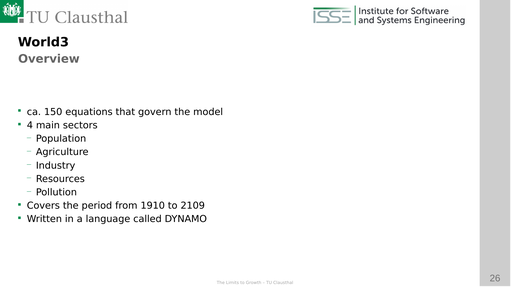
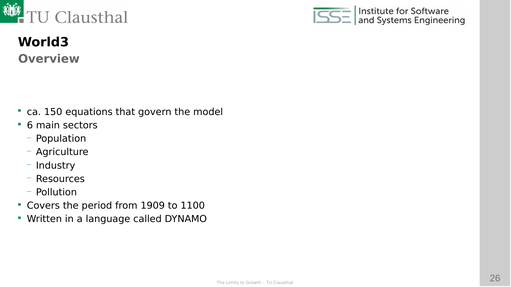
4: 4 -> 6 (30, 126)
1910: 1910 -> 1909 (153, 206)
2109: 2109 -> 1100 (193, 206)
